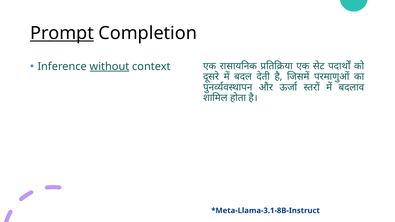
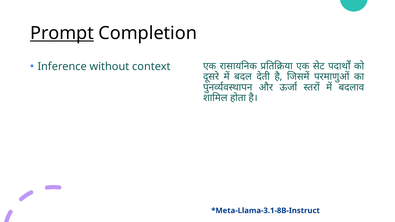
without underline: present -> none (109, 66)
